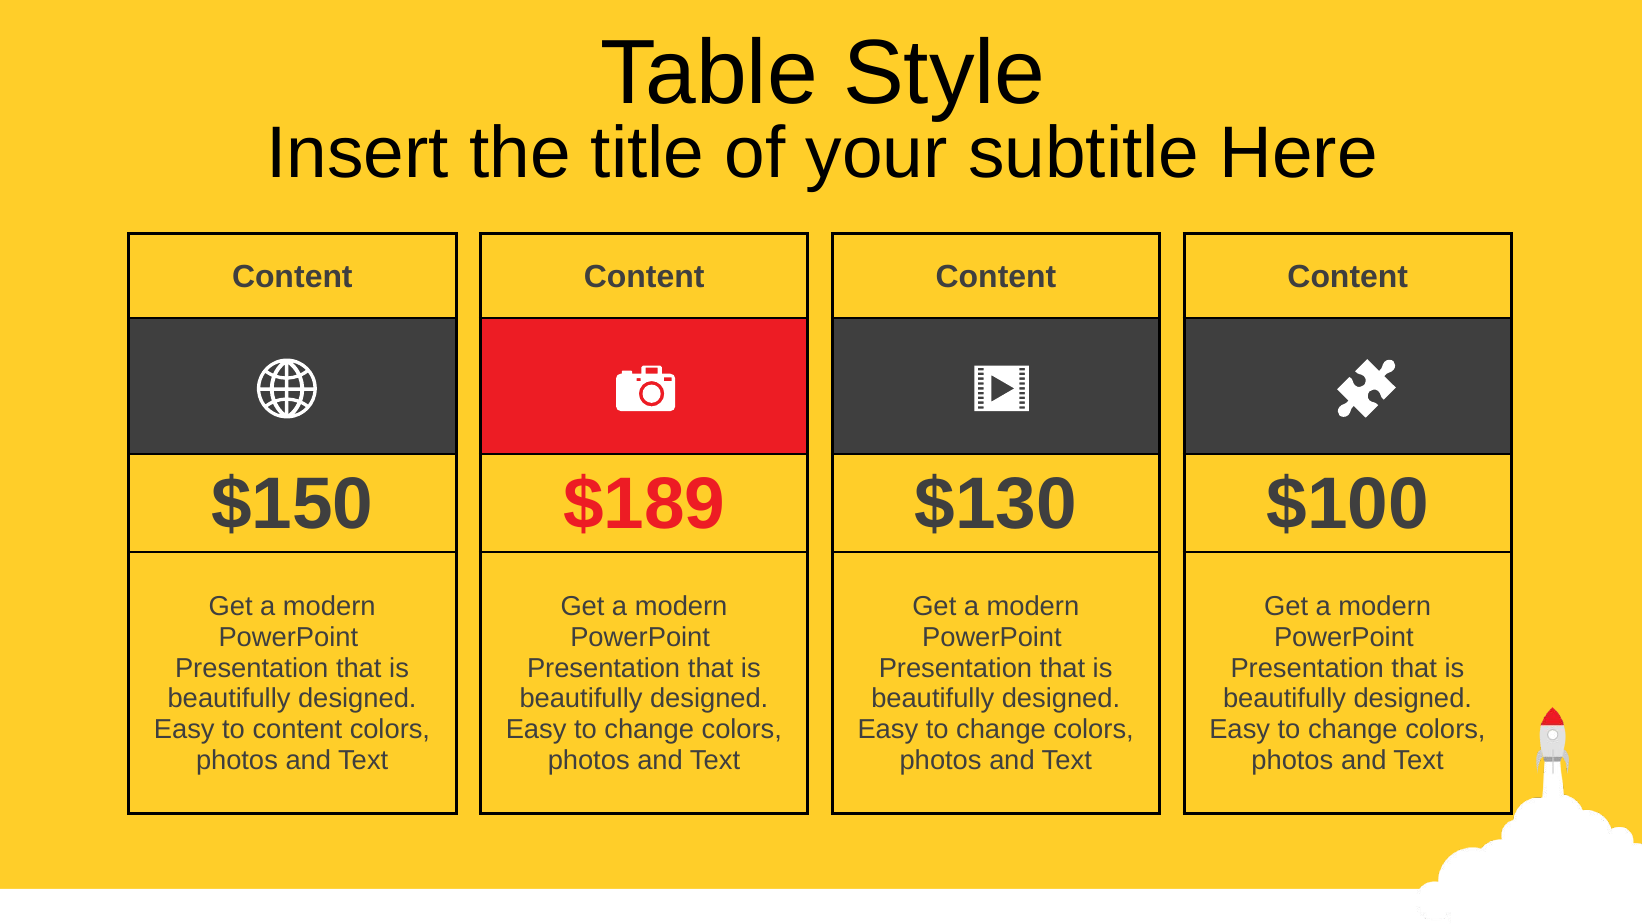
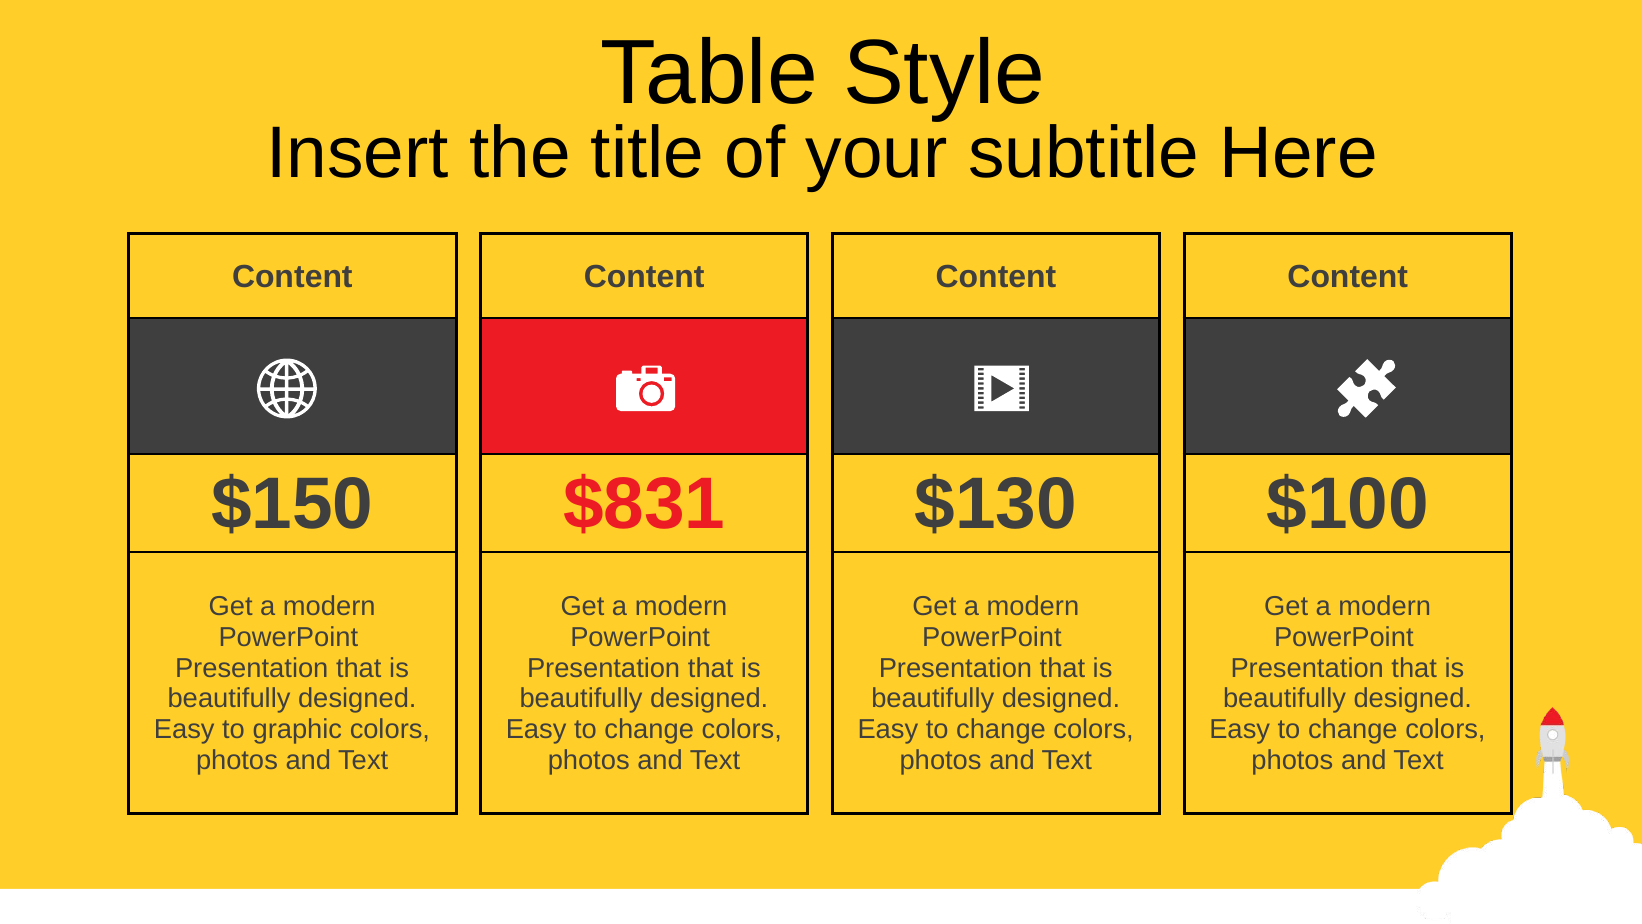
$189: $189 -> $831 (644, 504)
to content: content -> graphic (297, 729)
